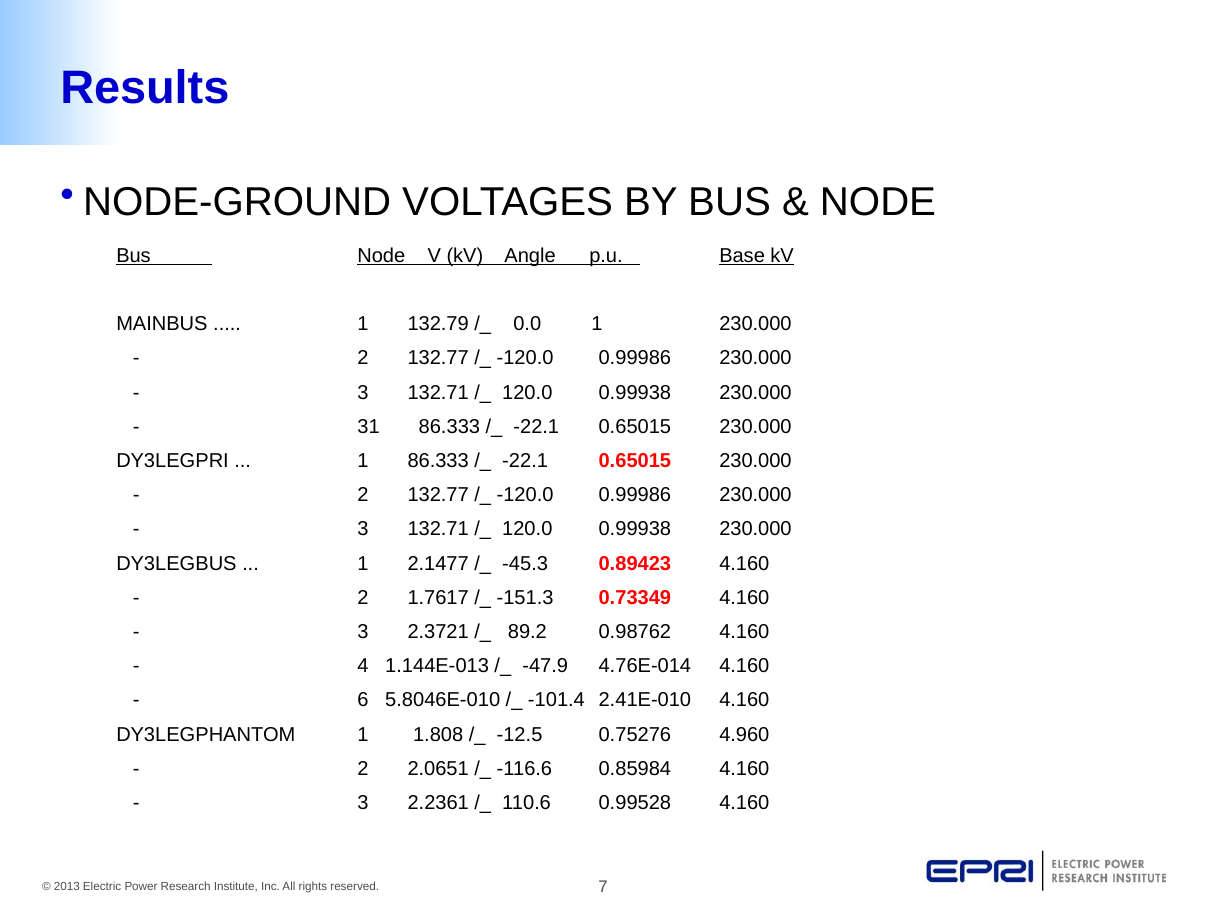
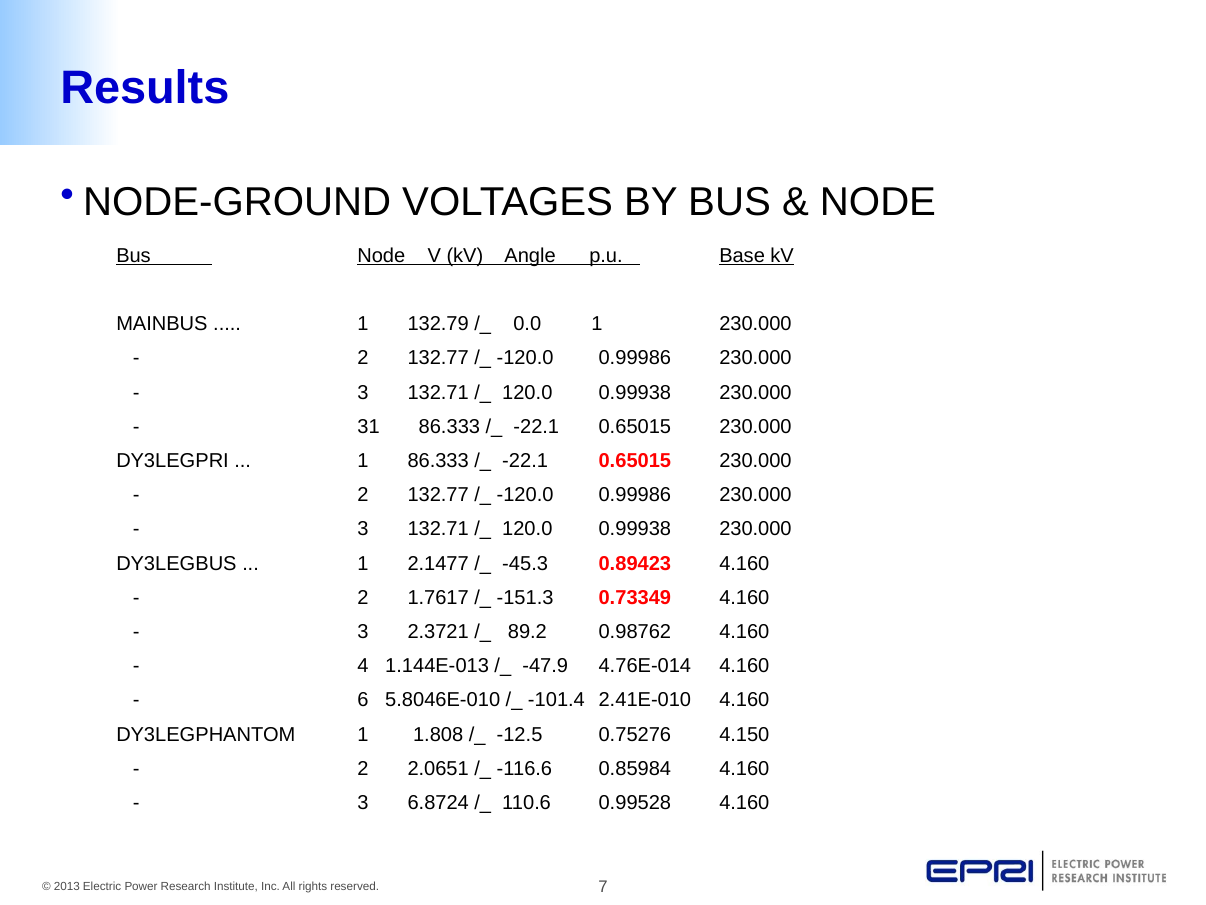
4.960: 4.960 -> 4.150 (744, 734)
2.2361: 2.2361 -> 6.8724 (438, 802)
